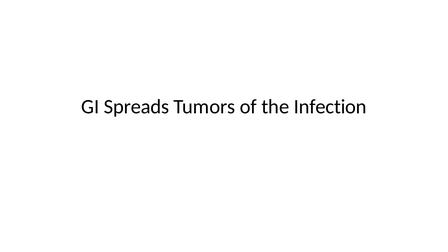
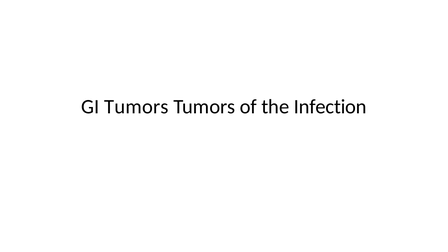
GI Spreads: Spreads -> Tumors (136, 107)
